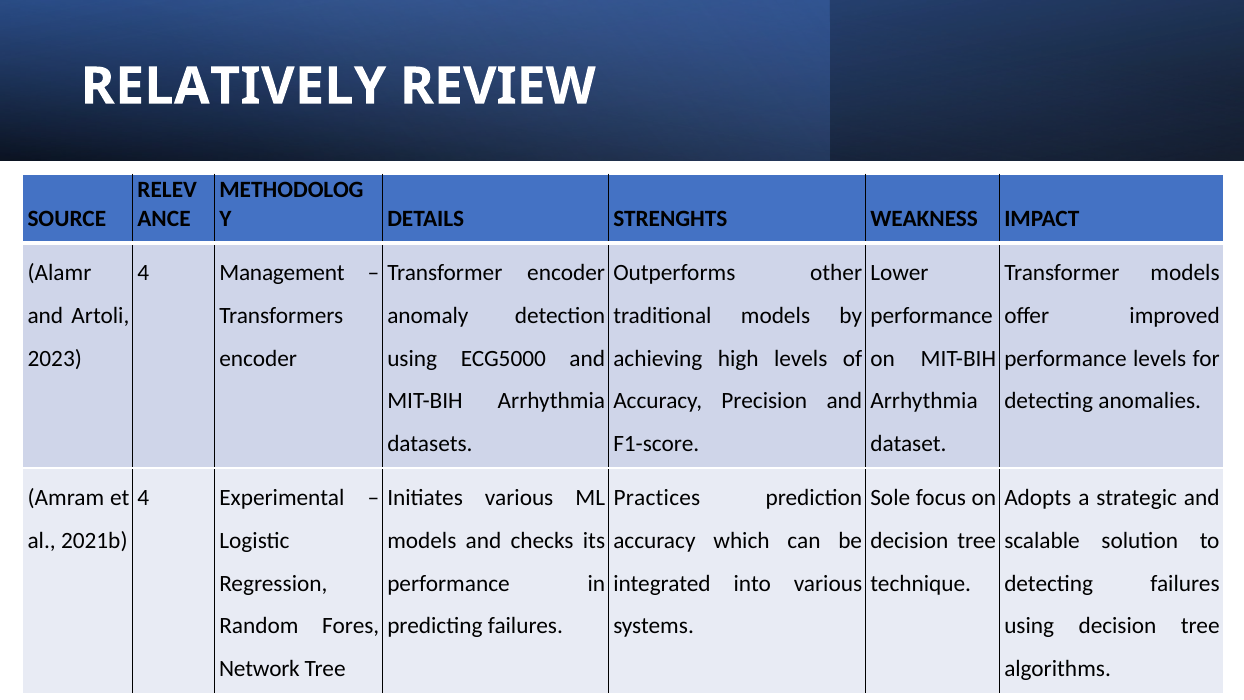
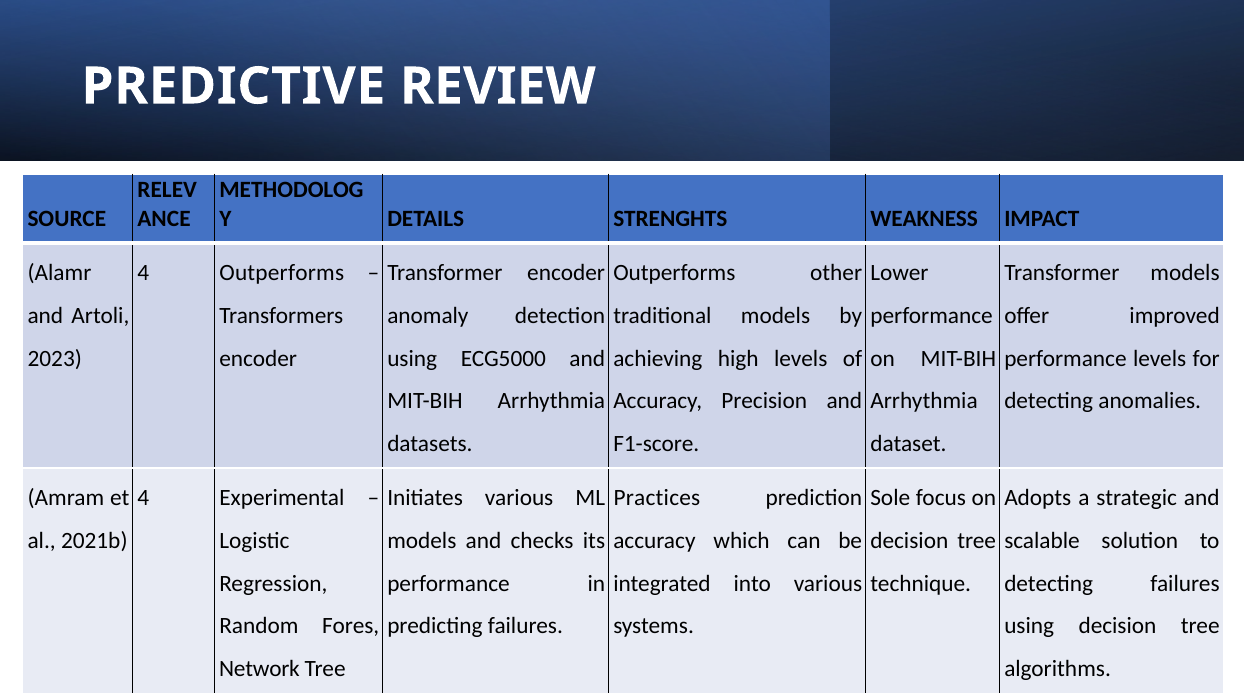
RELATIVELY: RELATIVELY -> PREDICTIVE (233, 86)
4 Management: Management -> Outperforms (282, 273)
